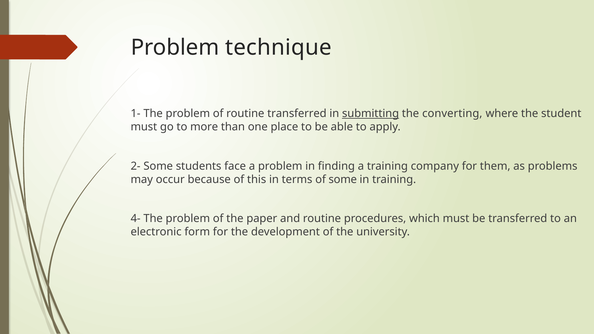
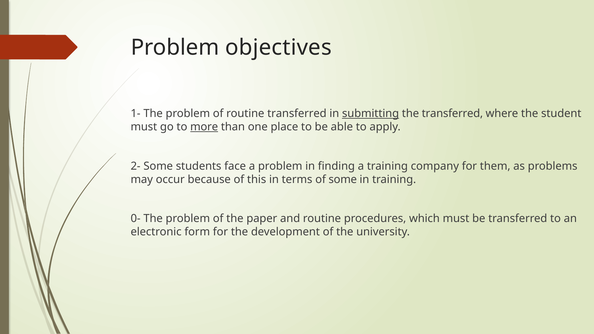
technique: technique -> objectives (278, 48)
the converting: converting -> transferred (452, 114)
more underline: none -> present (204, 127)
4-: 4- -> 0- (136, 219)
